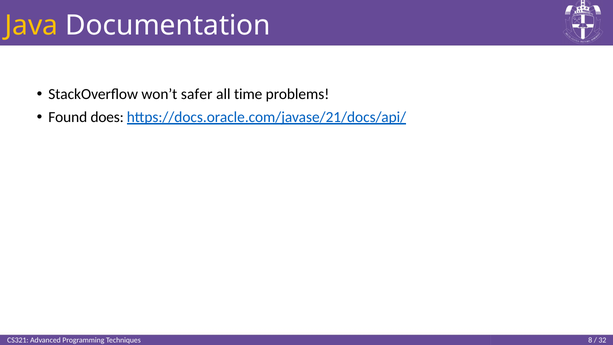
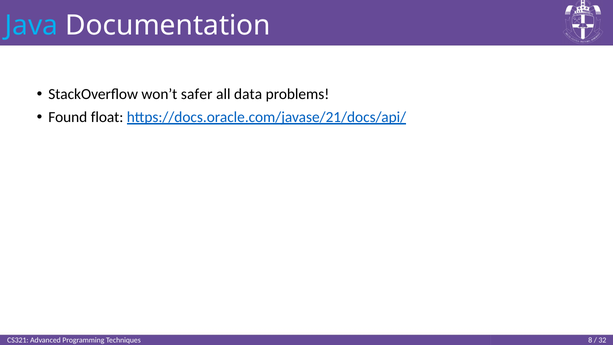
Java colour: yellow -> light blue (31, 25)
time: time -> data (248, 94)
does: does -> float (107, 117)
